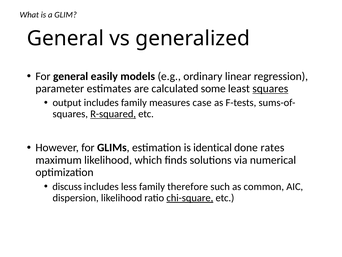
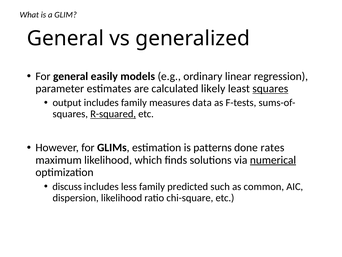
some: some -> likely (213, 88)
case: case -> data (202, 103)
identical: identical -> patterns (213, 147)
numerical underline: none -> present (273, 160)
therefore: therefore -> predicted (188, 186)
chi-square underline: present -> none (190, 197)
